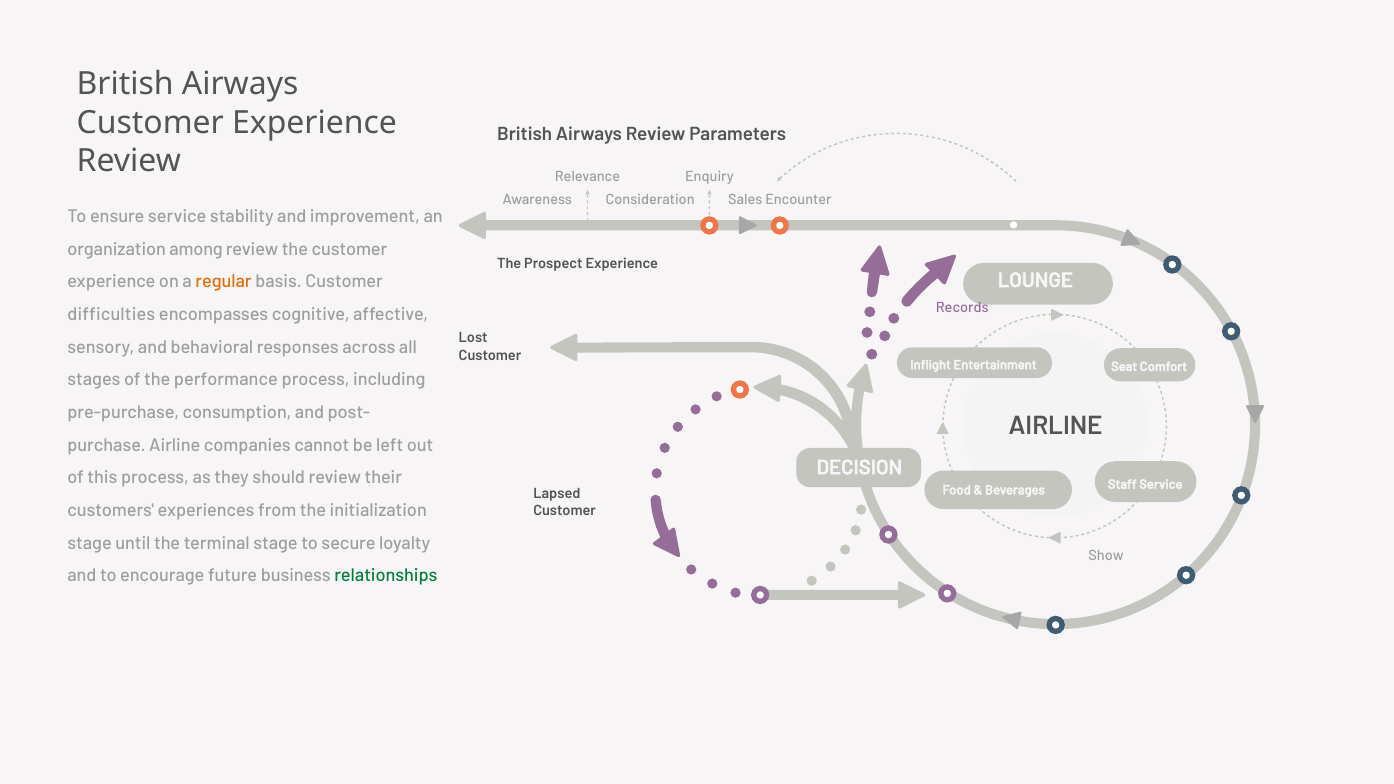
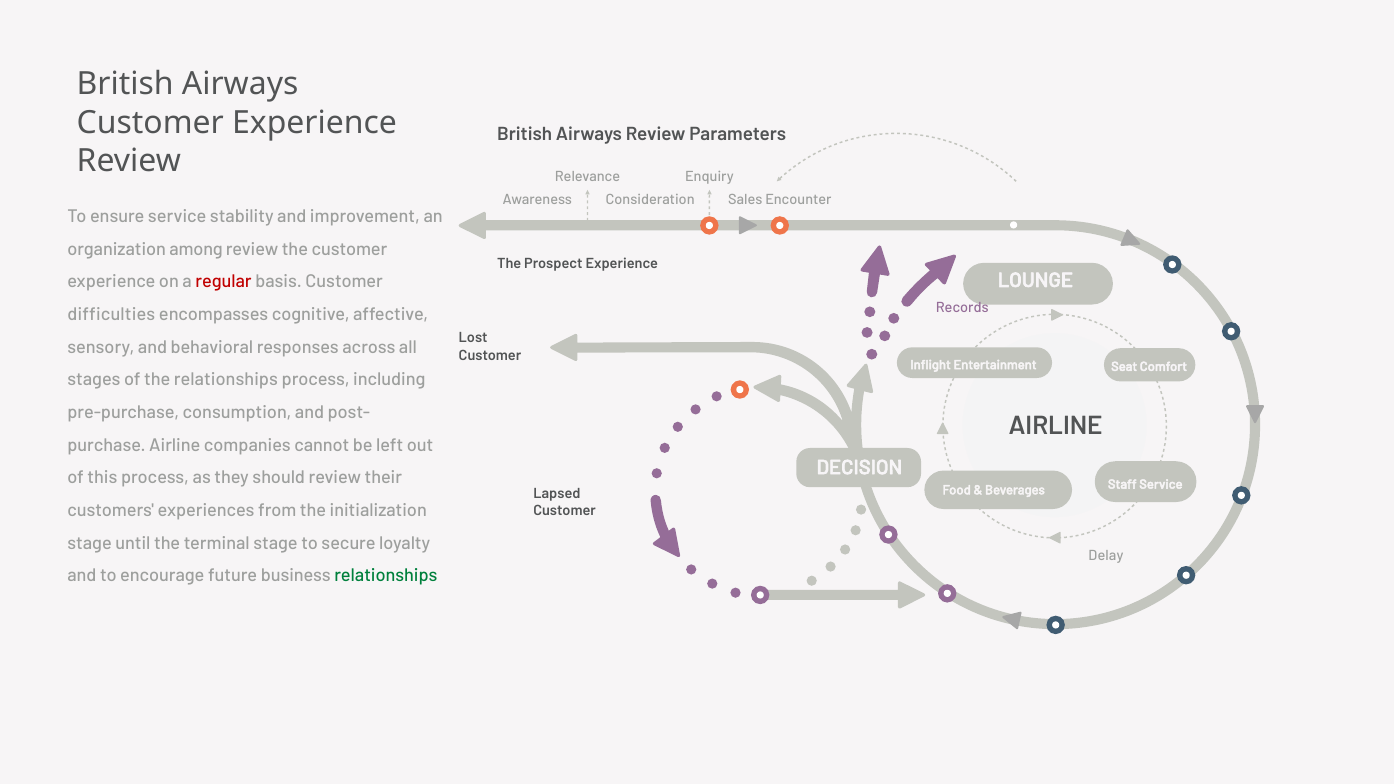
regular colour: orange -> red (224, 282)
the performance: performance -> relationships (226, 380)
Show: Show -> Delay (1106, 556)
